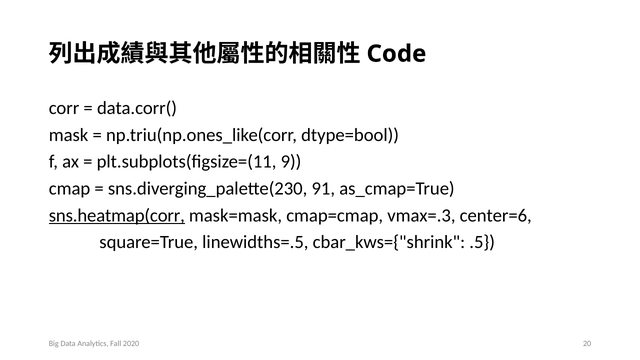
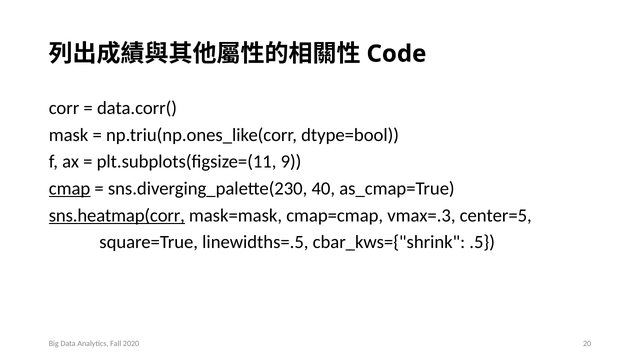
cmap underline: none -> present (70, 189)
91: 91 -> 40 (323, 189)
center=6: center=6 -> center=5 (496, 215)
